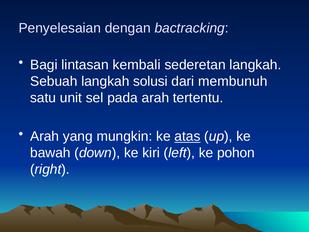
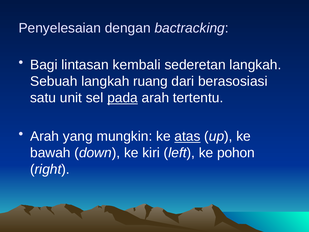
solusi: solusi -> ruang (150, 81)
membunuh: membunuh -> berasosiasi (233, 81)
pada underline: none -> present (123, 98)
